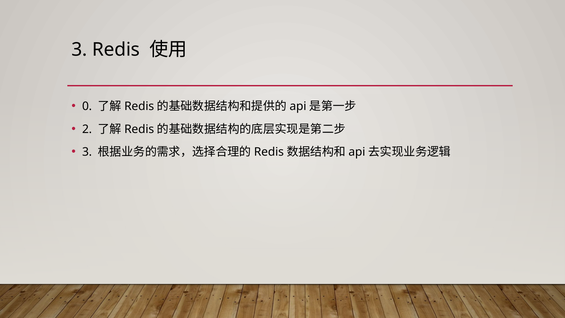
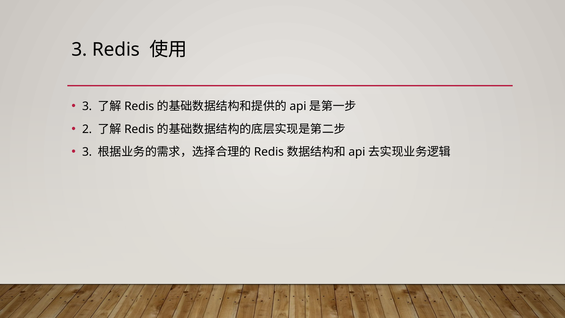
0: 0 -> 3 (87, 106)
